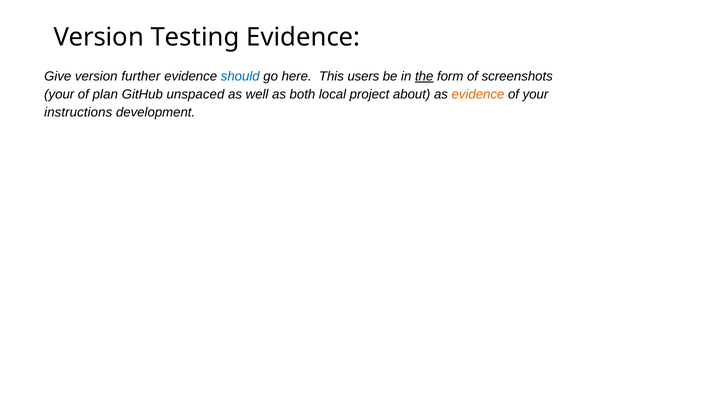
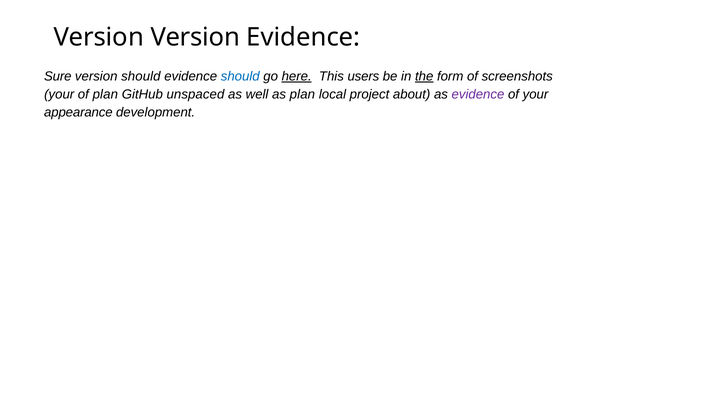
Version Testing: Testing -> Version (195, 37)
Give: Give -> Sure (58, 76)
version further: further -> should (141, 76)
here underline: none -> present (297, 76)
as both: both -> plan (302, 94)
evidence colour: orange -> purple (478, 94)
instructions: instructions -> appearance (78, 113)
